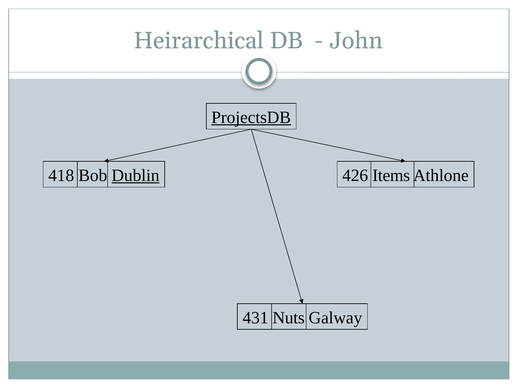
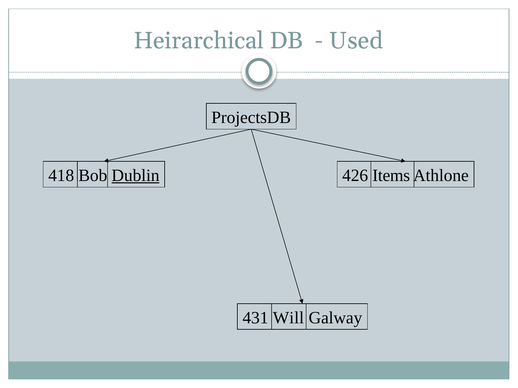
John: John -> Used (356, 41)
ProjectsDB underline: present -> none (251, 118)
Nuts: Nuts -> Will (288, 318)
